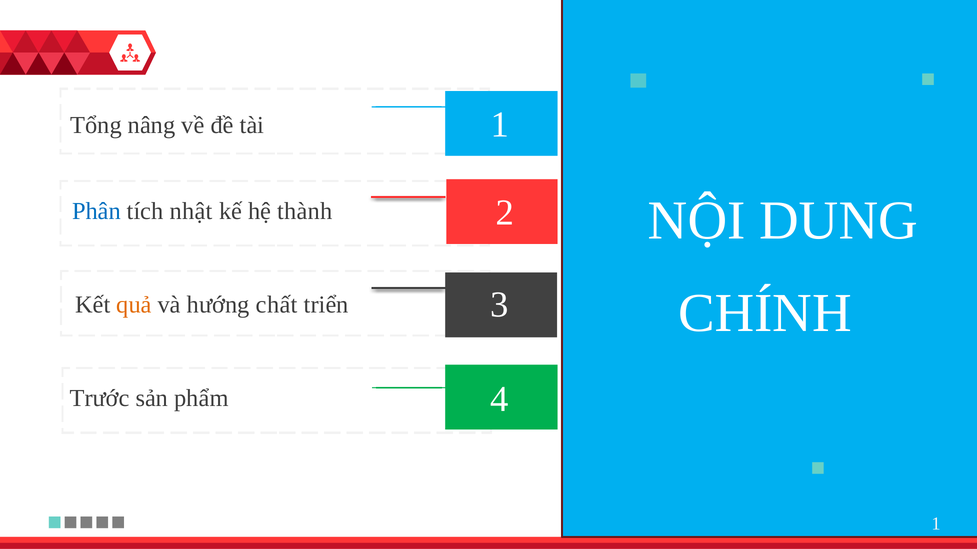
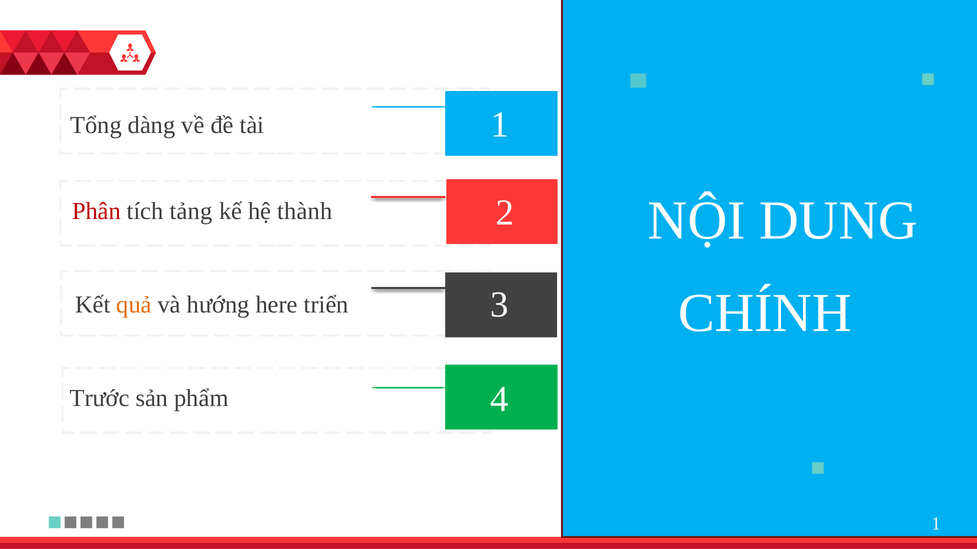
nâng: nâng -> dàng (152, 125)
Phân colour: blue -> red (96, 212)
nhật: nhật -> tảng (191, 212)
chất: chất -> here (277, 305)
